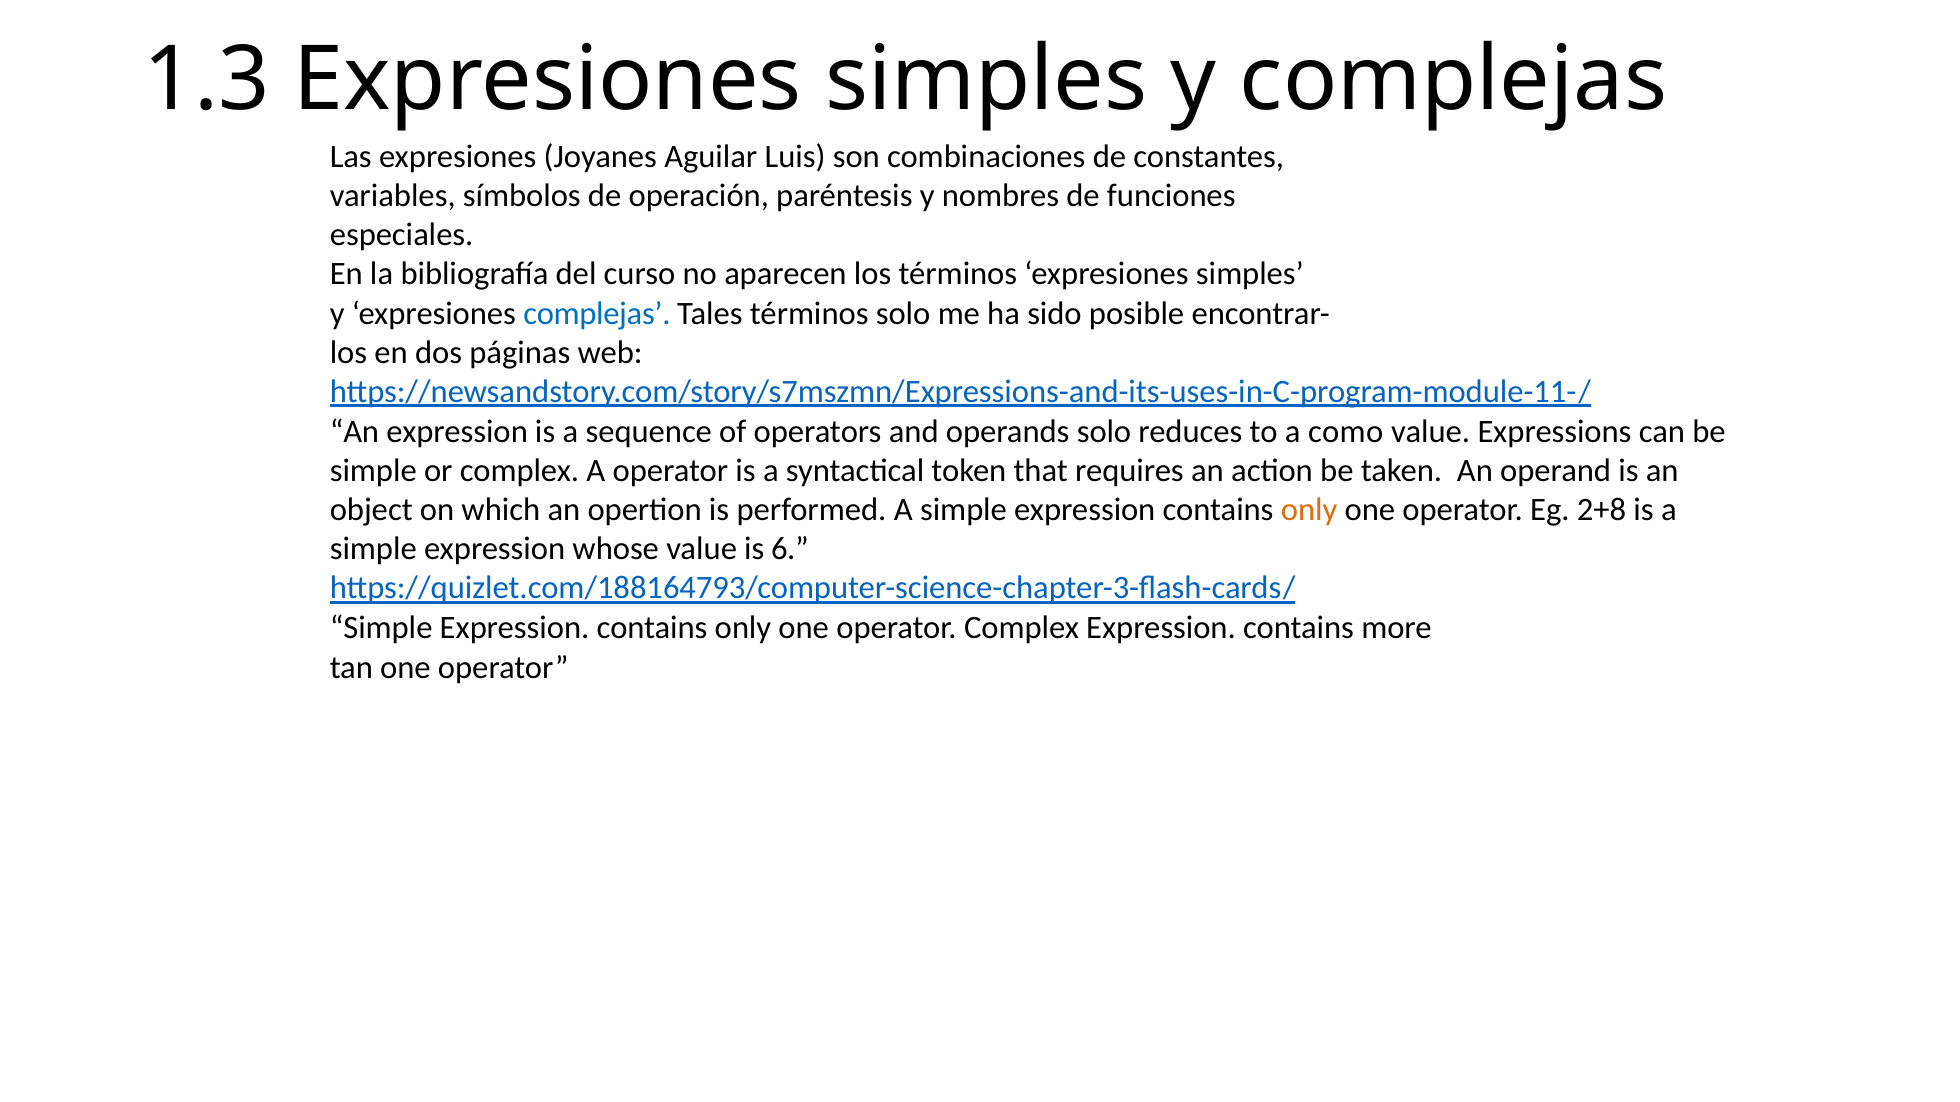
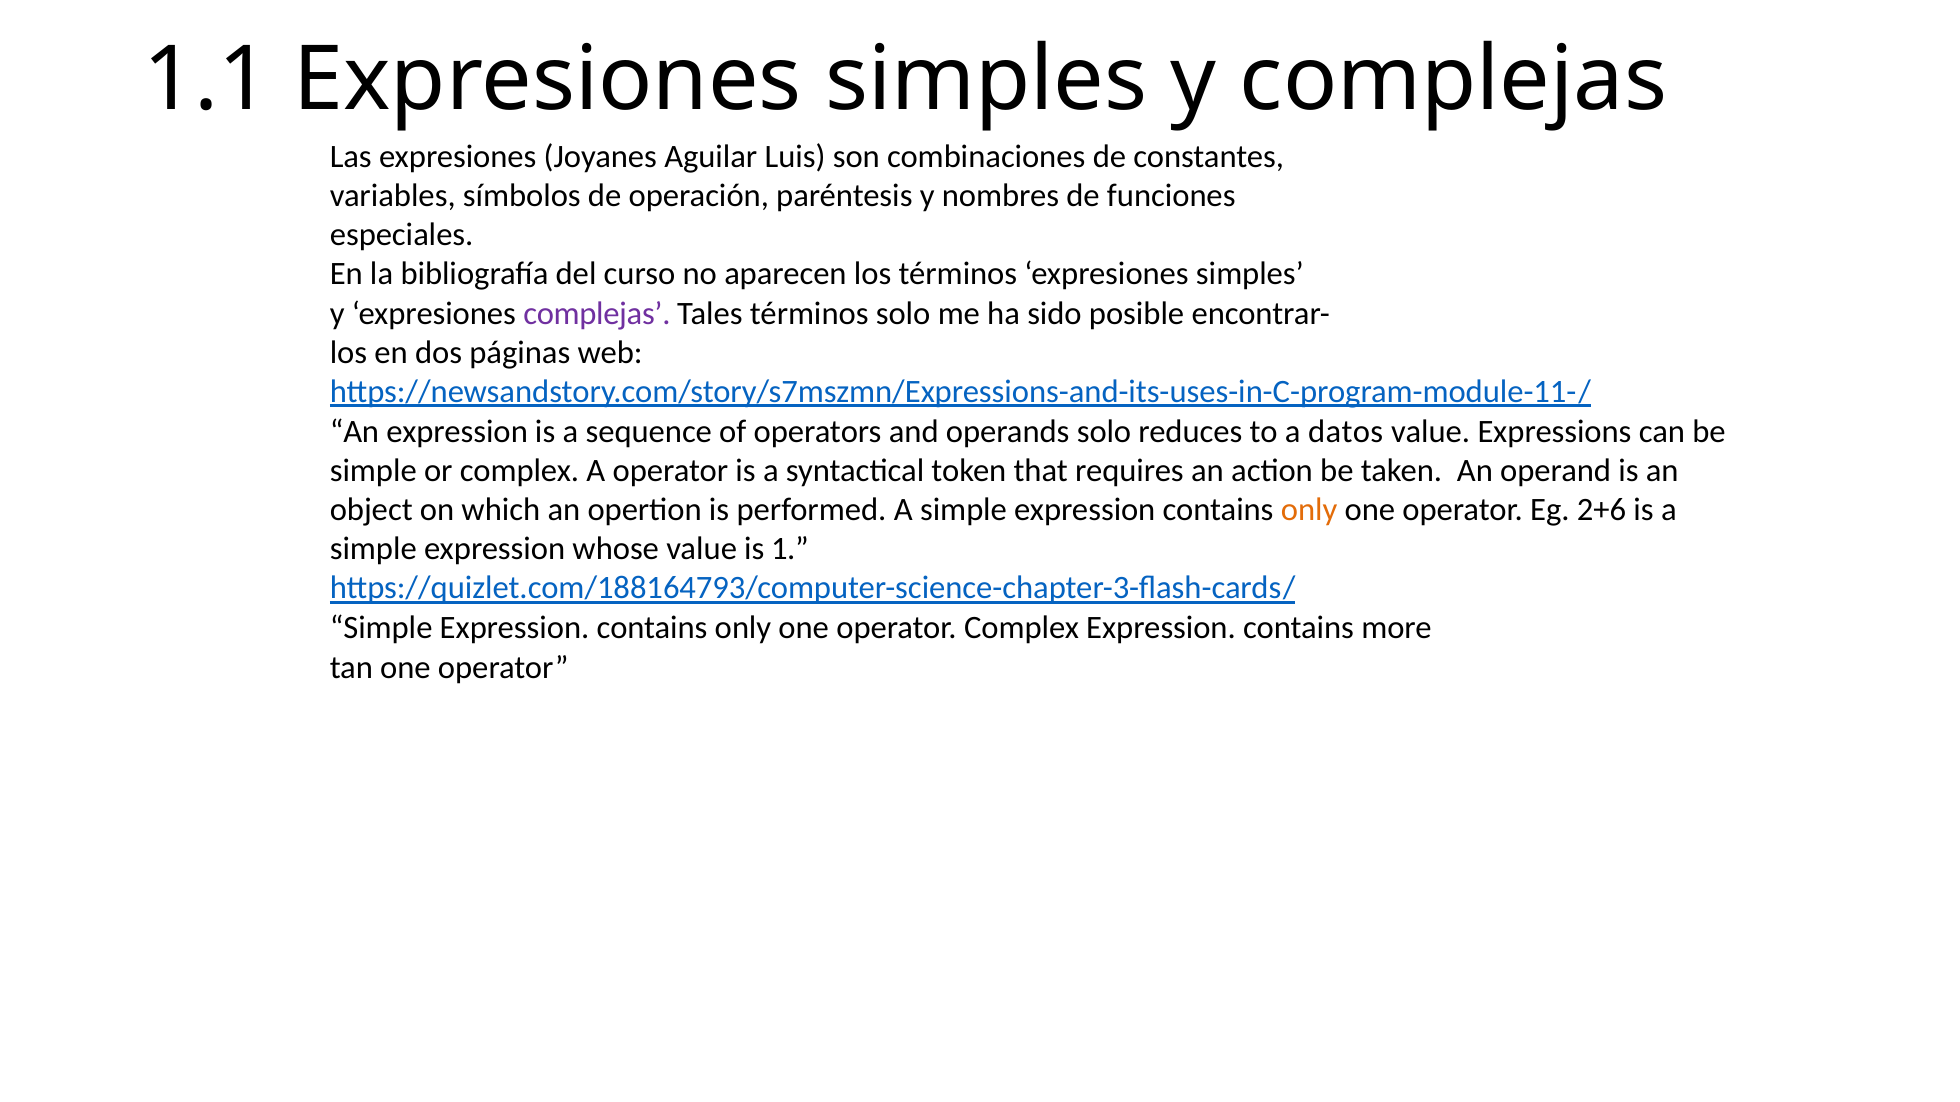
1.3: 1.3 -> 1.1 (207, 80)
complejas colour: blue -> purple (597, 313)
como: como -> datos (1346, 432)
2+8: 2+8 -> 2+6 (1602, 510)
6: 6 -> 1 (790, 549)
